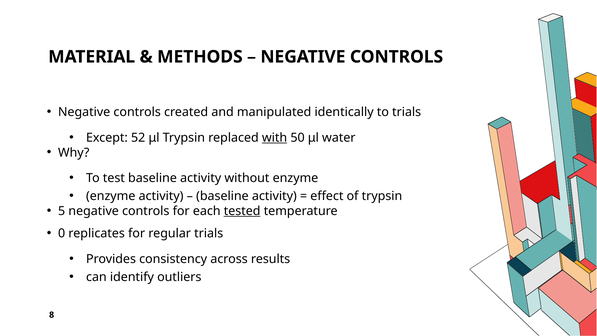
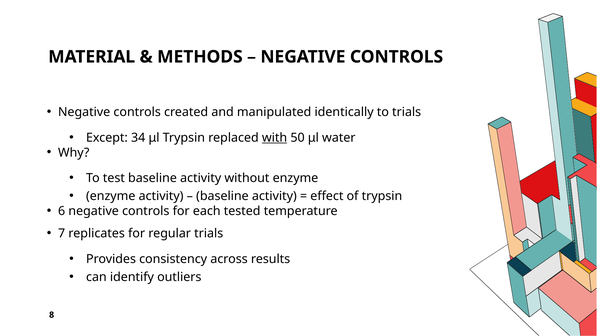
52: 52 -> 34 (138, 138)
5: 5 -> 6 (62, 211)
tested underline: present -> none (242, 211)
0: 0 -> 7 (62, 233)
